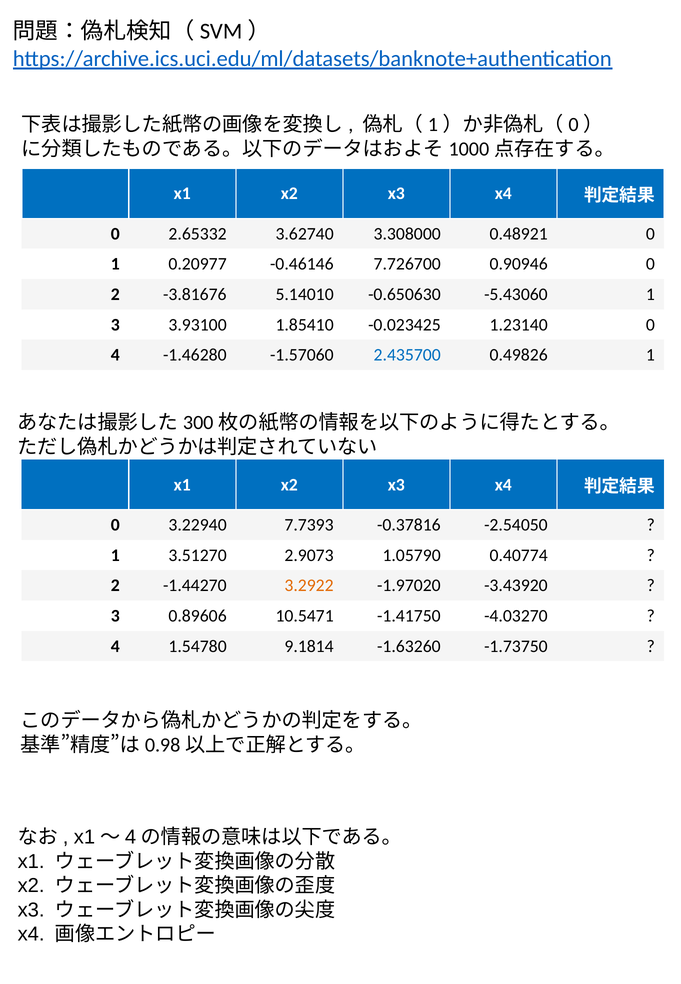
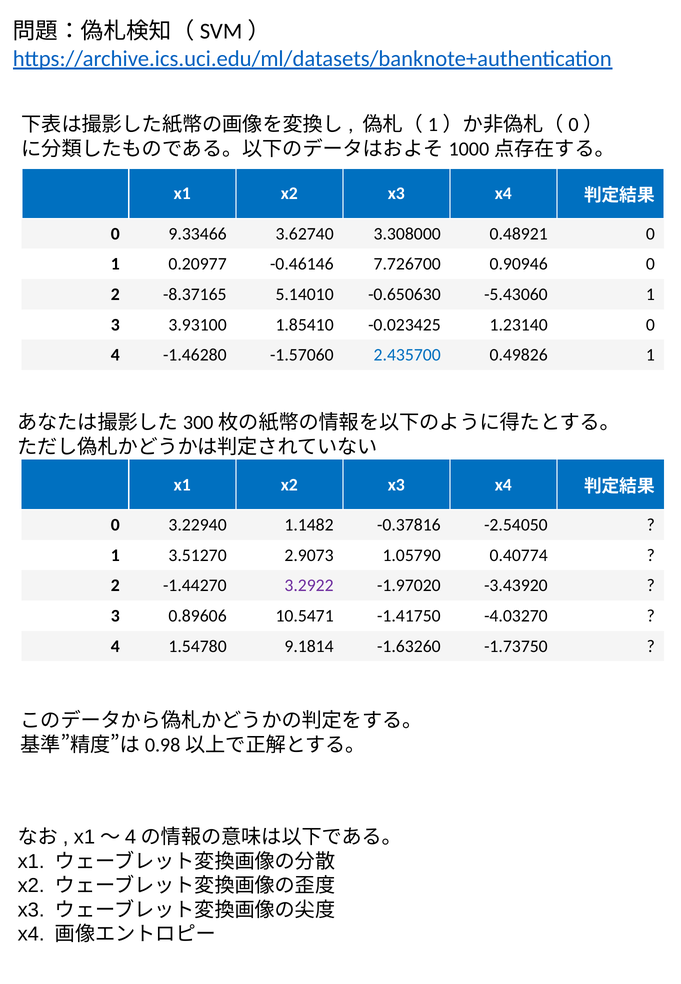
2.65332: 2.65332 -> 9.33466 (198, 234)
-3.81676: -3.81676 -> -8.37165 (195, 294)
7.7393: 7.7393 -> 1.1482 (309, 525)
3.2922 colour: orange -> purple (309, 585)
